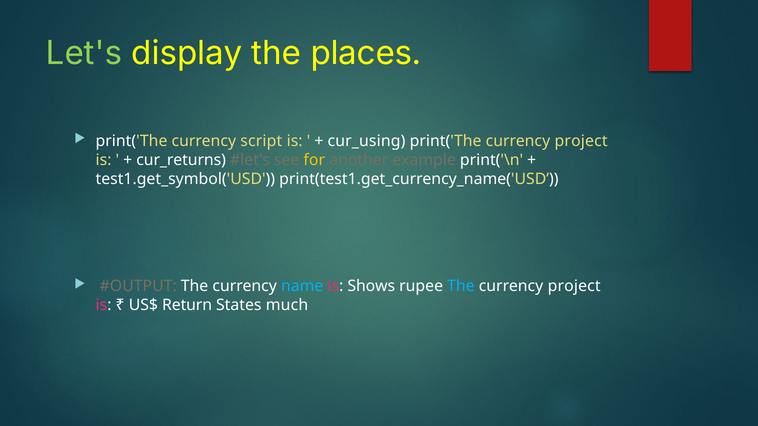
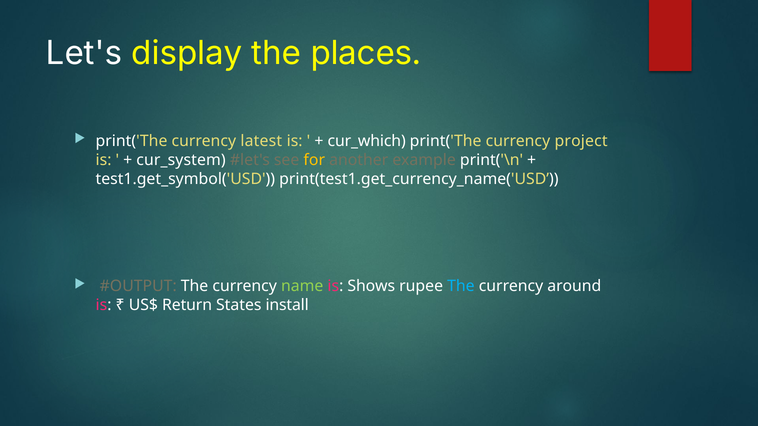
Let's colour: light green -> white (84, 53)
script: script -> latest (261, 141)
cur_using: cur_using -> cur_which (367, 141)
cur_returns: cur_returns -> cur_system (181, 160)
name colour: light blue -> light green (302, 286)
project: project -> around (574, 286)
much: much -> install (287, 305)
